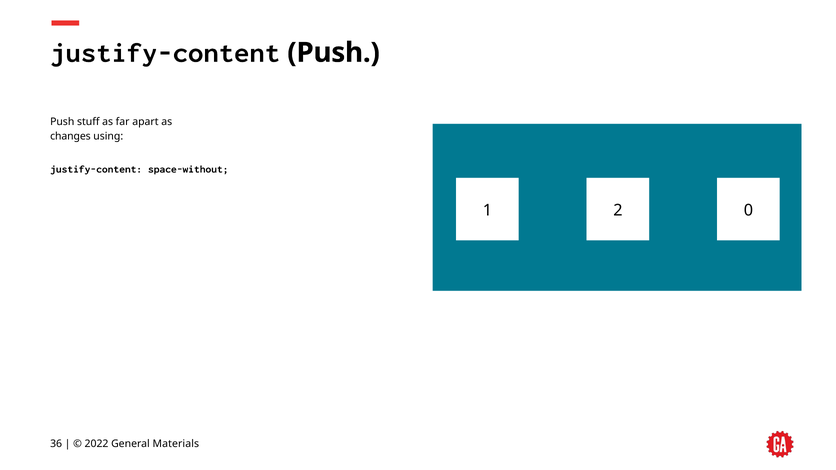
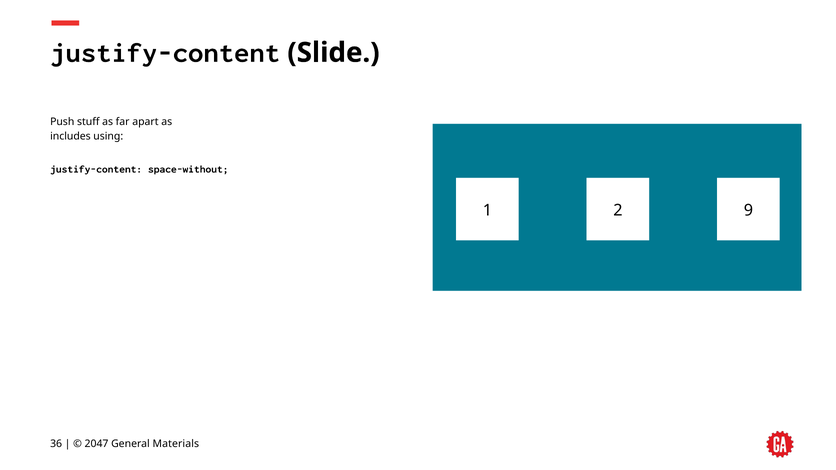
justify-content Push: Push -> Slide (333, 53)
changes: changes -> includes (70, 136)
0: 0 -> 9 (748, 210)
2022: 2022 -> 2047 (97, 444)
